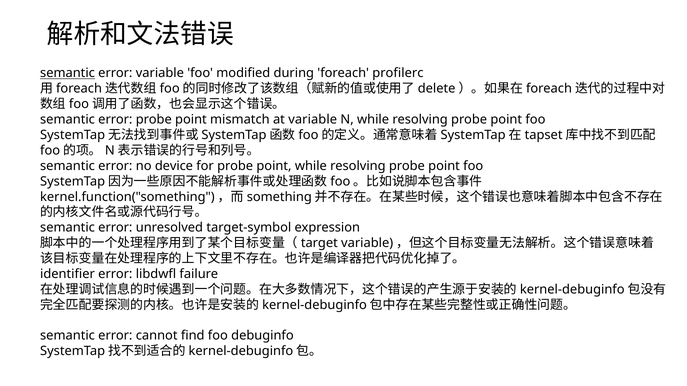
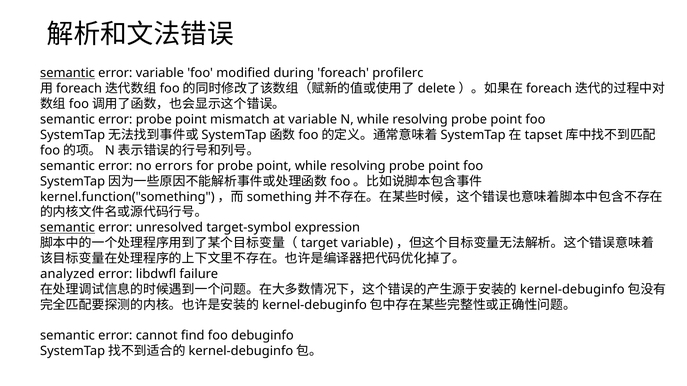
device: device -> errors (174, 166)
semantic underline: none -> present (68, 228)
identifier: identifier -> analyzed (67, 274)
